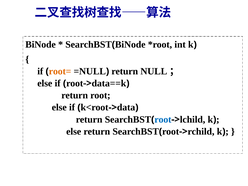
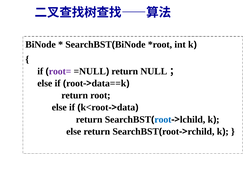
root= colour: orange -> purple (60, 71)
